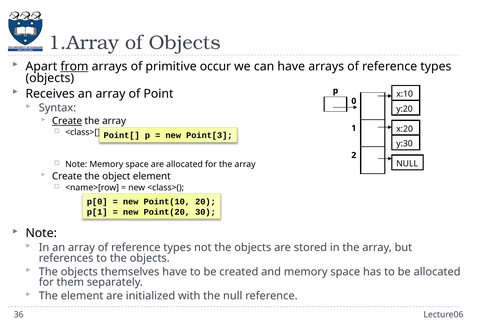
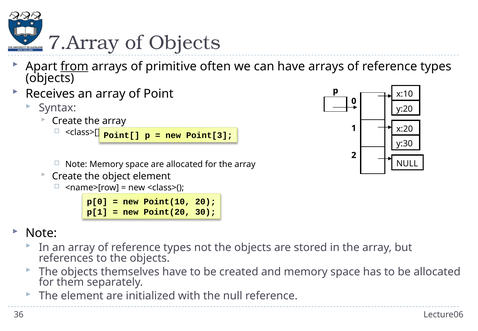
1.Array: 1.Array -> 7.Array (84, 43)
occur: occur -> often (215, 66)
Create underline: present -> none (67, 121)
